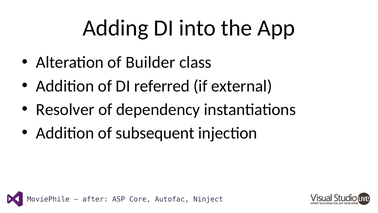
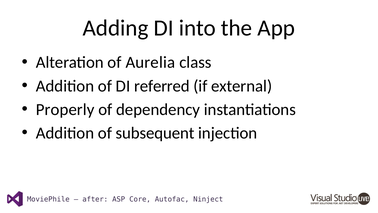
Builder: Builder -> Aurelia (150, 62)
Resolver: Resolver -> Properly (65, 109)
